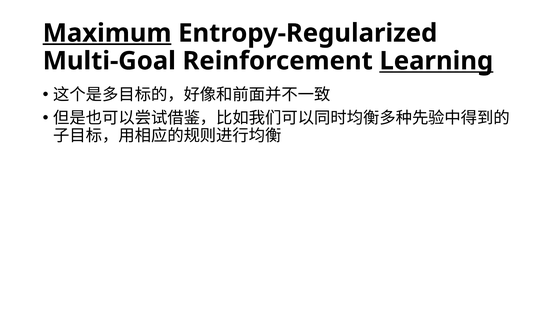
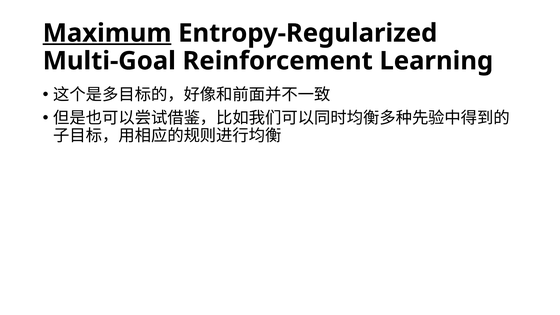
Learning underline: present -> none (436, 61)
